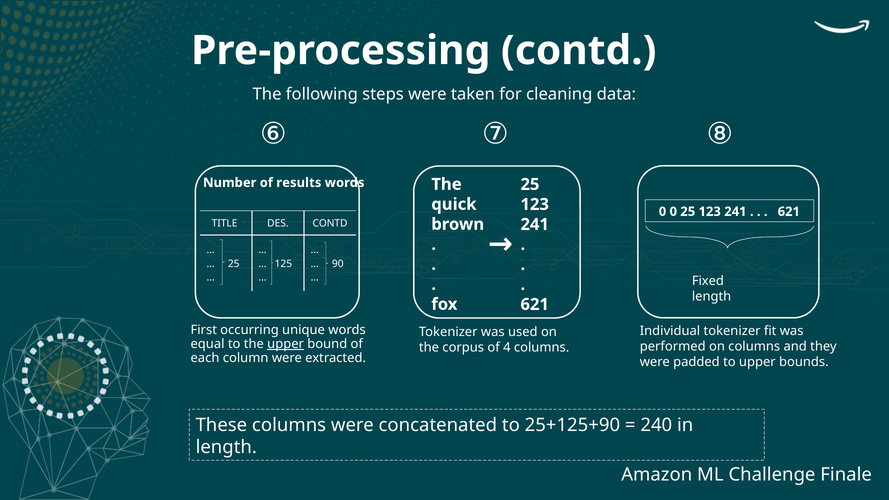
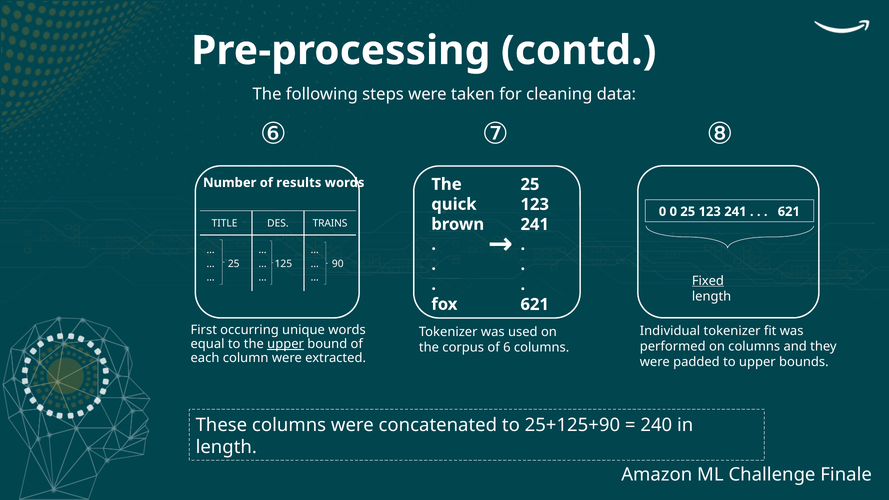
DES CONTD: CONTD -> TRAINS (330, 223)
Fixed underline: none -> present (708, 281)
4: 4 -> 6 (507, 347)
